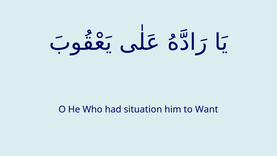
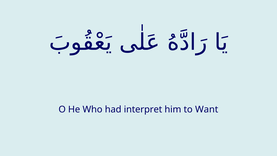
situation: situation -> interpret (143, 109)
